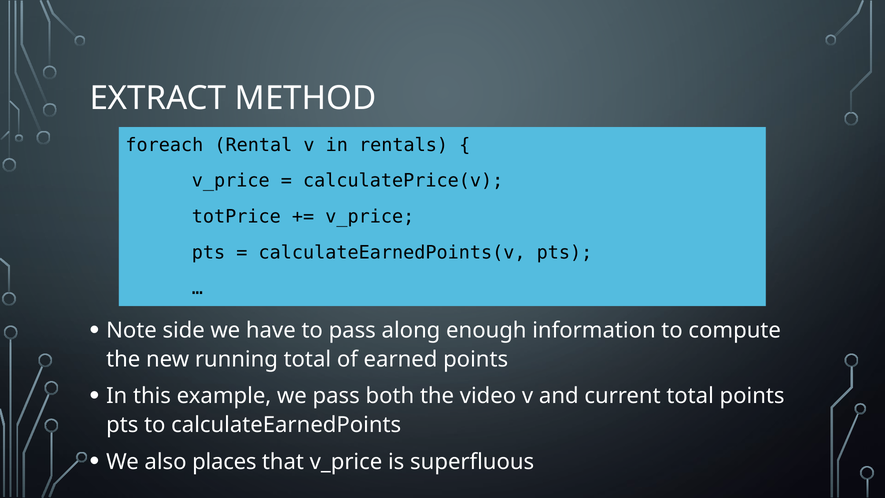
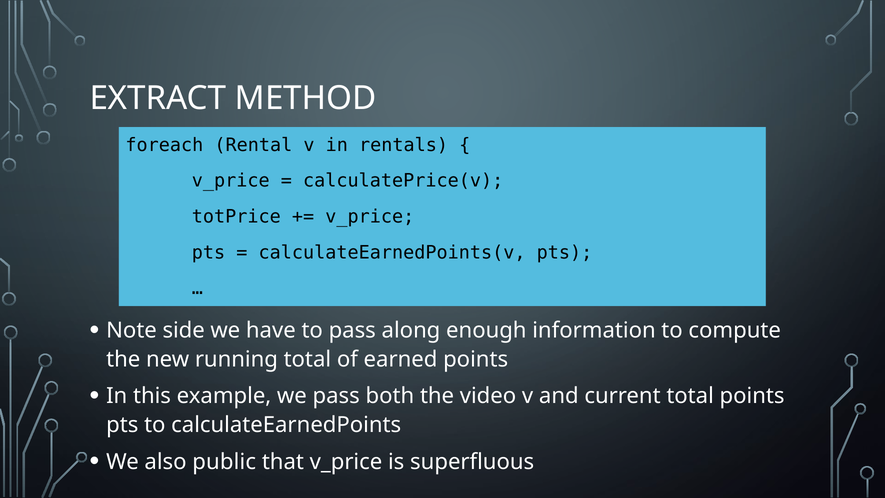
places: places -> public (224, 462)
